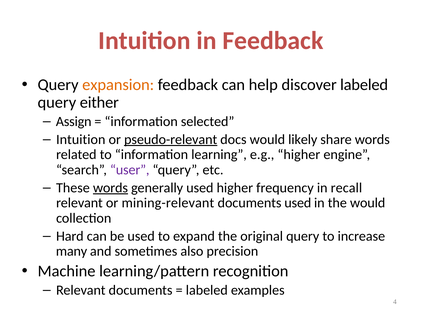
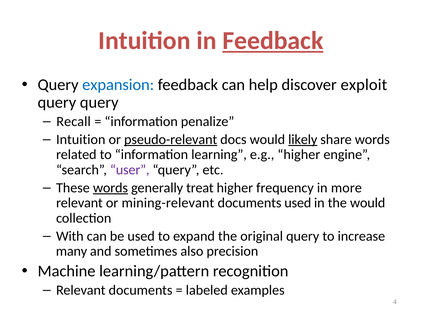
Feedback underline: none -> present (273, 41)
expansion colour: orange -> blue (118, 85)
discover labeled: labeled -> exploit (364, 85)
query either: either -> query (99, 102)
Assign: Assign -> Recall (74, 122)
selected: selected -> penalize (208, 122)
likely underline: none -> present (303, 140)
generally used: used -> treat (200, 188)
recall: recall -> more (346, 188)
Hard: Hard -> With (70, 236)
